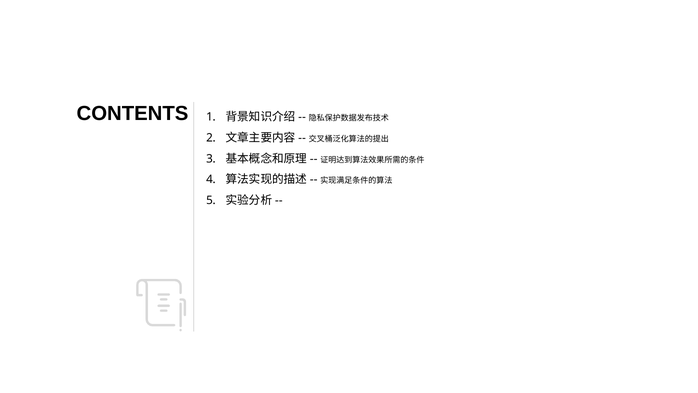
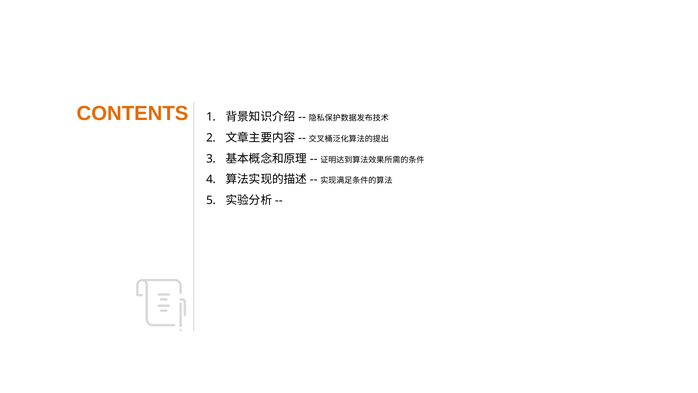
CONTENTS colour: black -> orange (133, 114)
